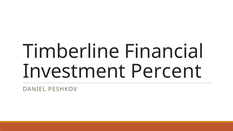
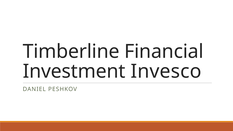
Percent: Percent -> Invesco (166, 71)
